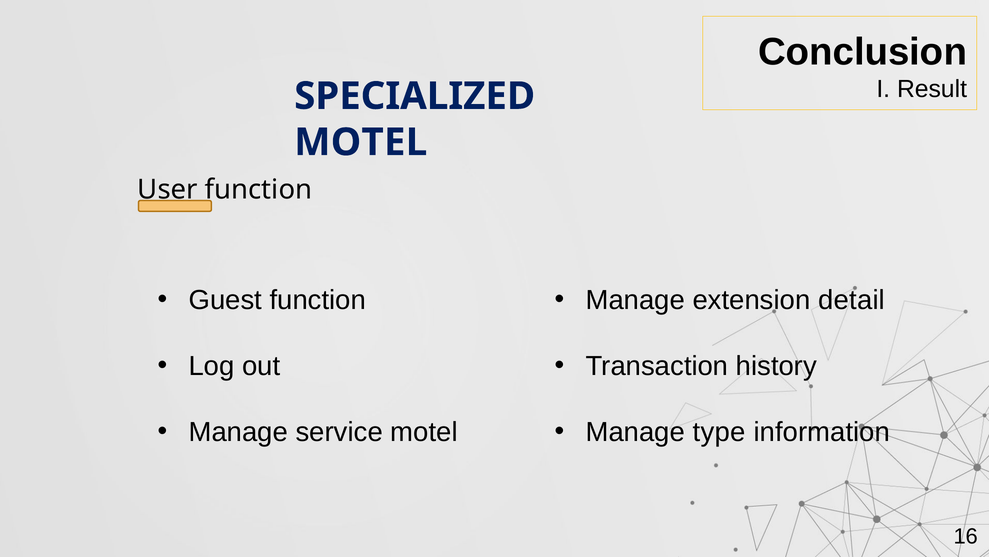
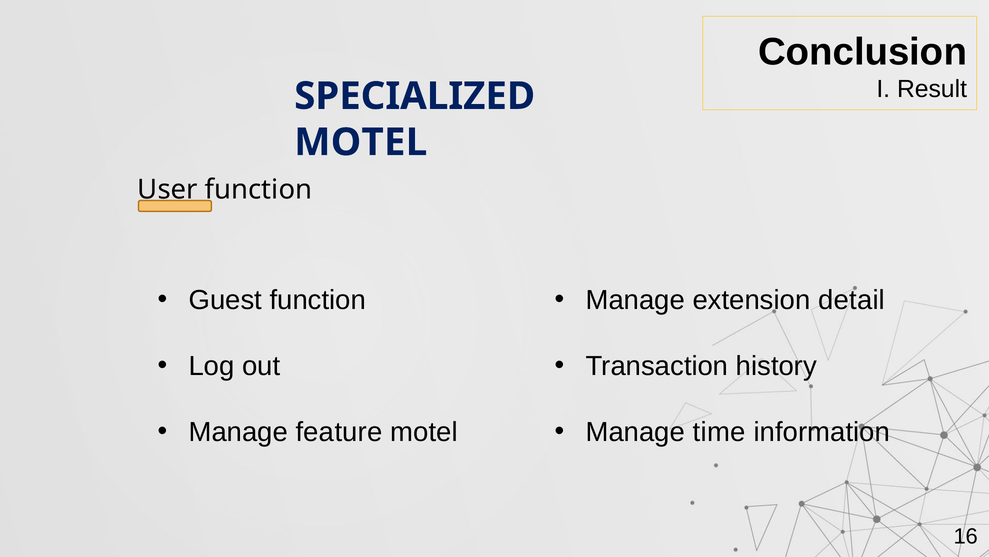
service: service -> feature (339, 432)
type: type -> time (719, 432)
